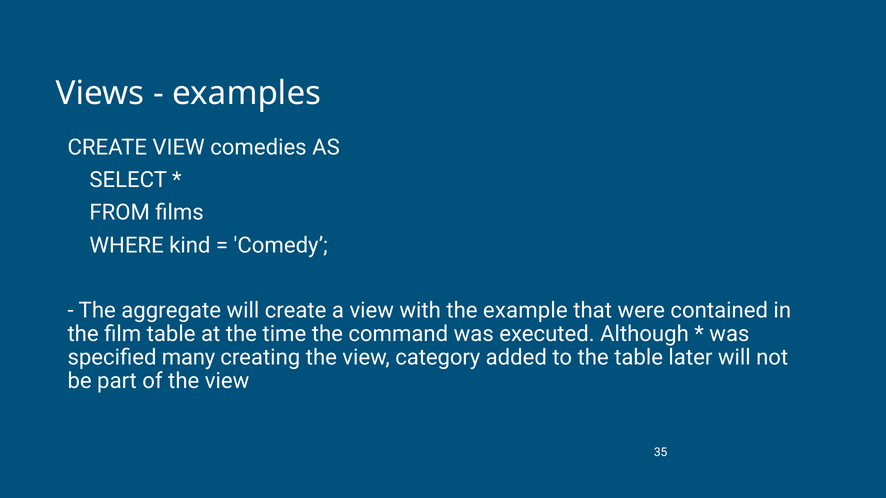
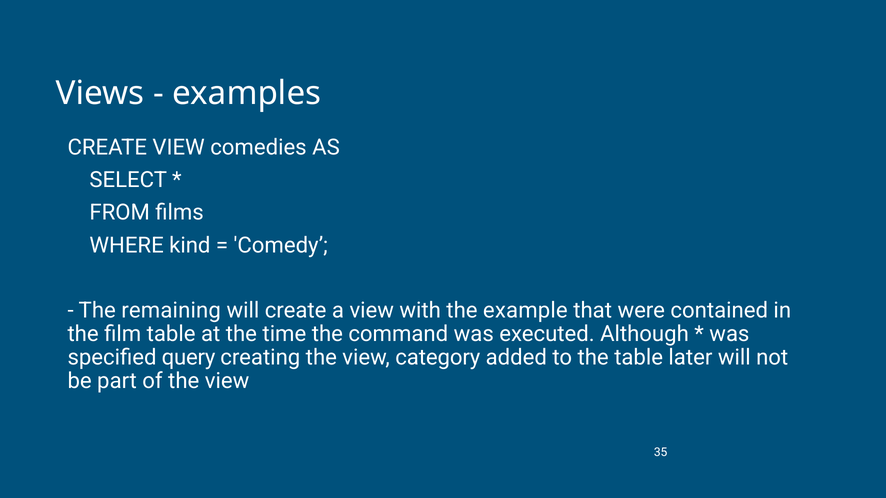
aggregate: aggregate -> remaining (171, 311)
many: many -> query (189, 358)
